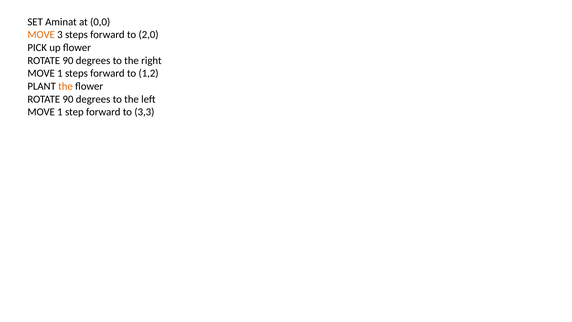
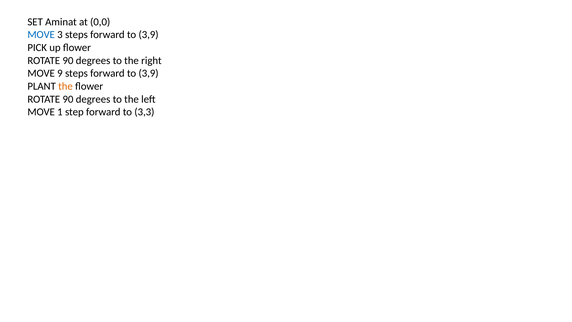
MOVE colour: orange -> blue (41, 35)
2,0: 2,0 -> 3,9 (149, 35)
1: 1 -> 9 (60, 73)
1,2: 1,2 -> 3,9 (149, 73)
